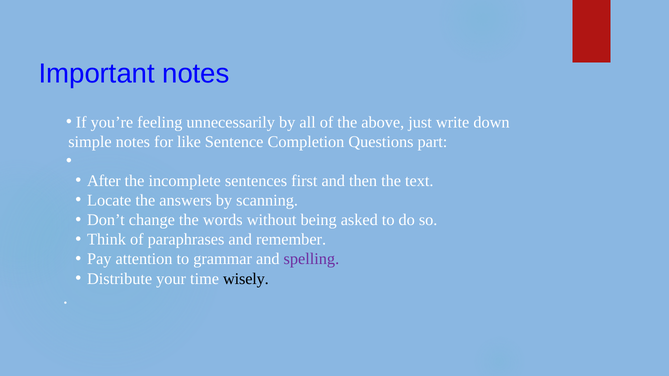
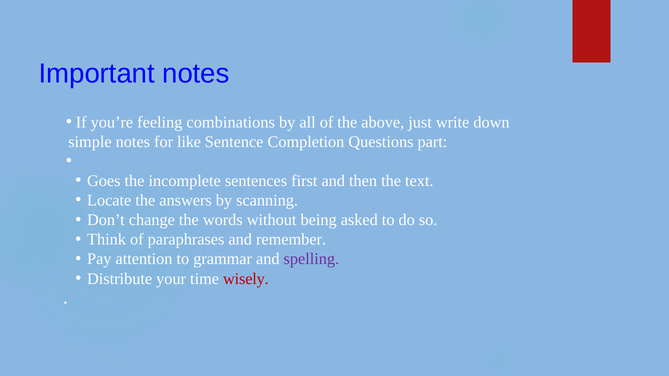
unnecessarily: unnecessarily -> combinations (231, 122)
After: After -> Goes (104, 181)
wisely colour: black -> red (246, 279)
